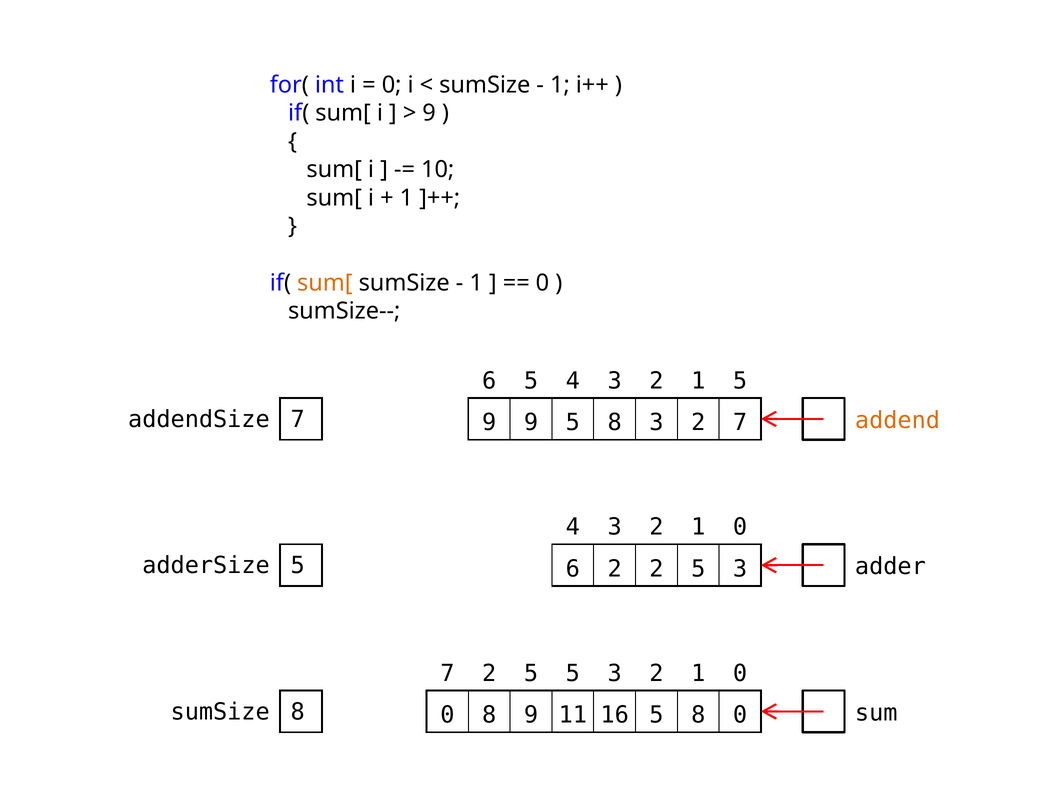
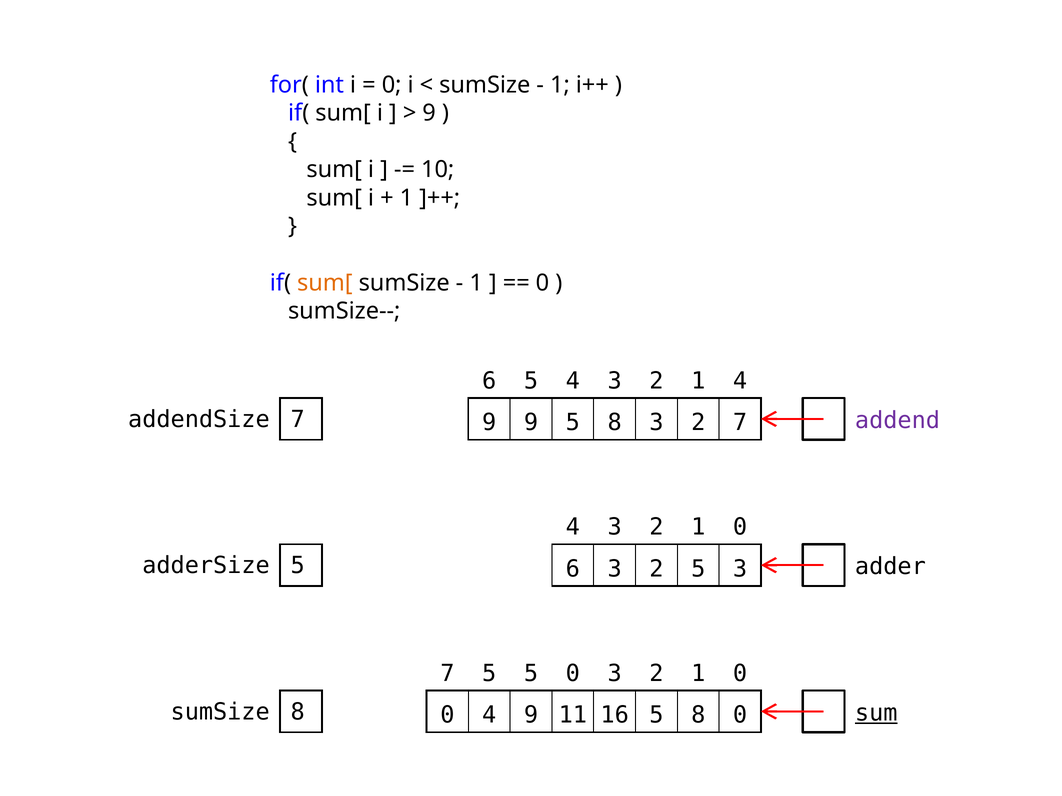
1 5: 5 -> 4 (740, 381)
addend colour: orange -> purple (897, 421)
6 2: 2 -> 3 (615, 569)
7 2: 2 -> 5 (489, 674)
5 5: 5 -> 0 (573, 674)
sum underline: none -> present (876, 713)
0 8: 8 -> 4 (489, 716)
